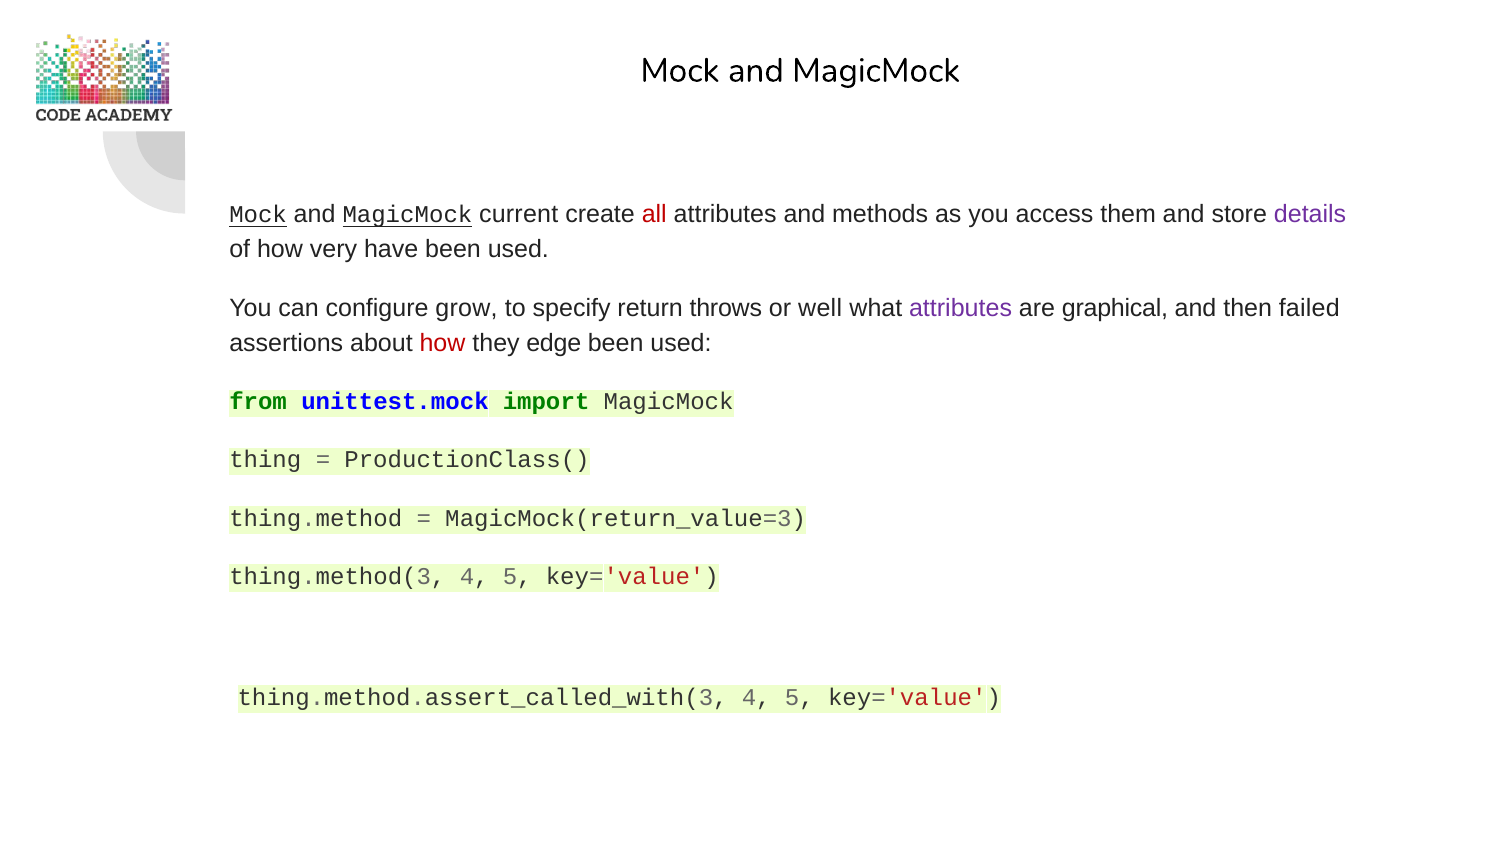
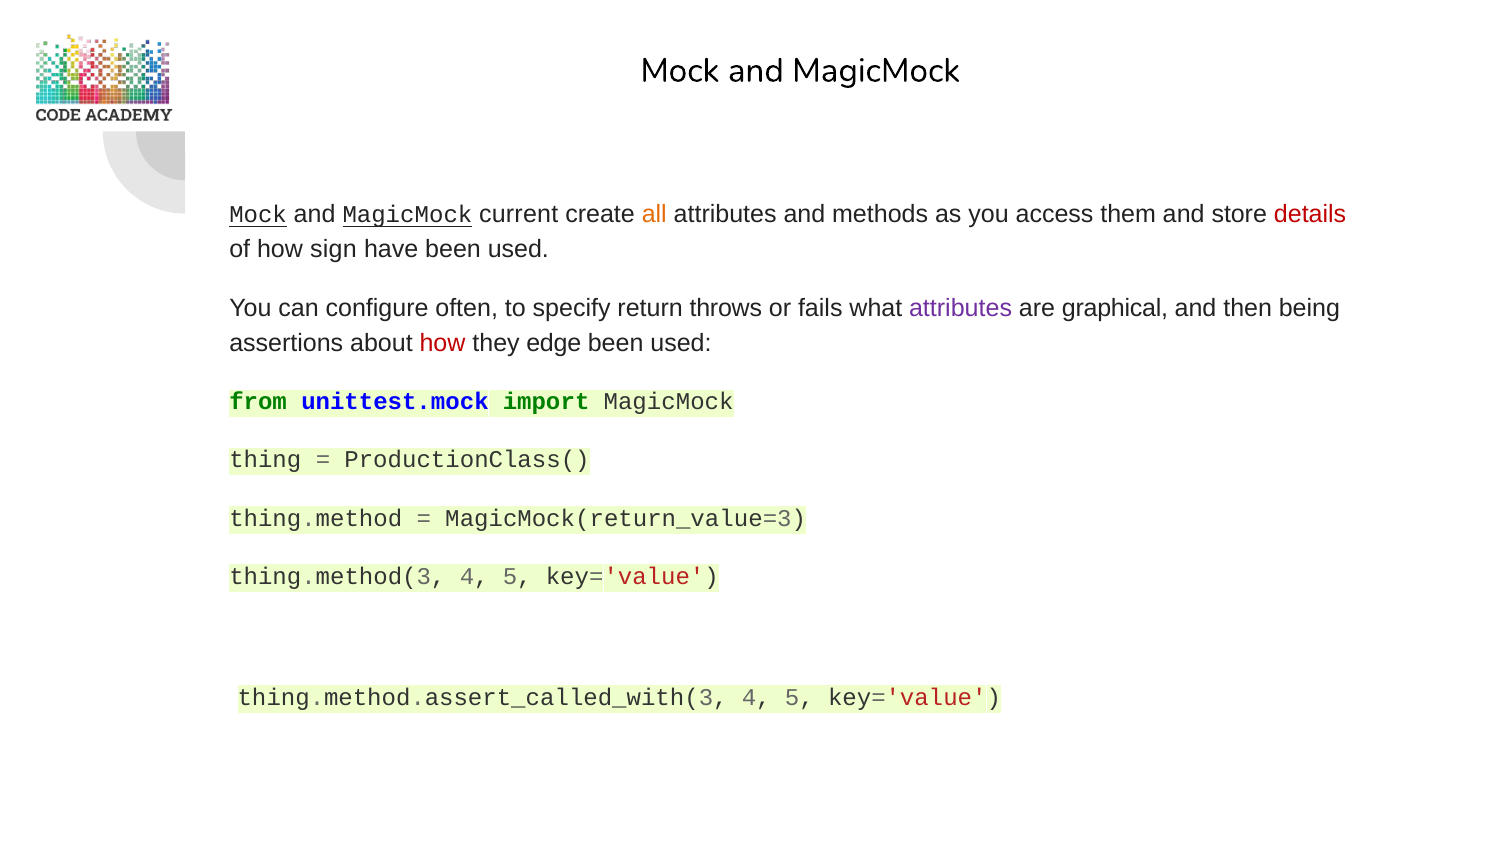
all colour: red -> orange (654, 214)
details colour: purple -> red (1310, 214)
very: very -> sign (333, 249)
grow: grow -> often (467, 308)
well: well -> fails (820, 308)
failed: failed -> being (1309, 308)
